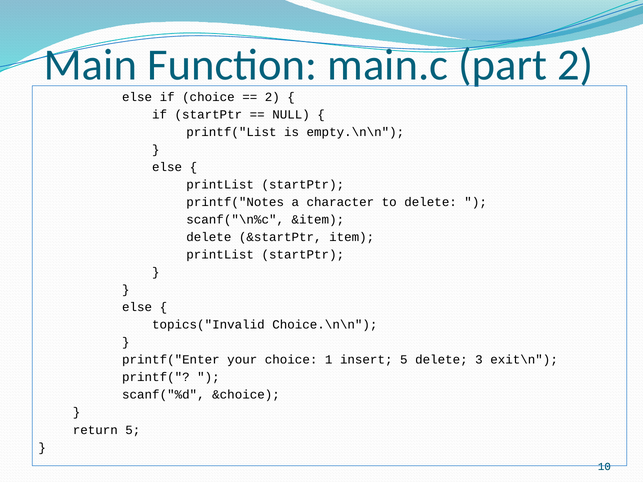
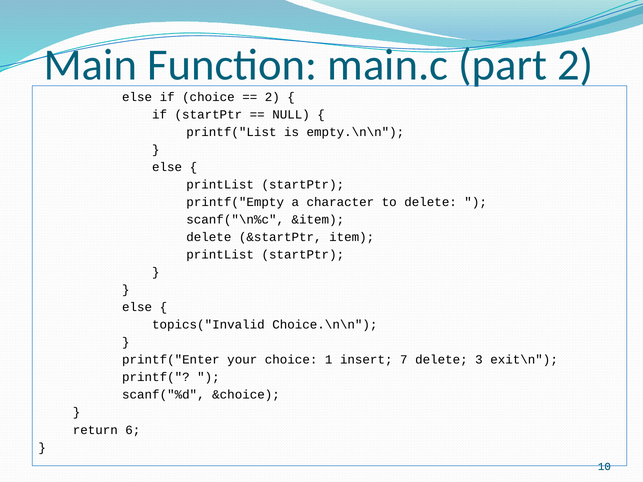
printf("Notes: printf("Notes -> printf("Empty (235, 202)
insert 5: 5 -> 7 (404, 360)
return 5: 5 -> 6 (133, 430)
